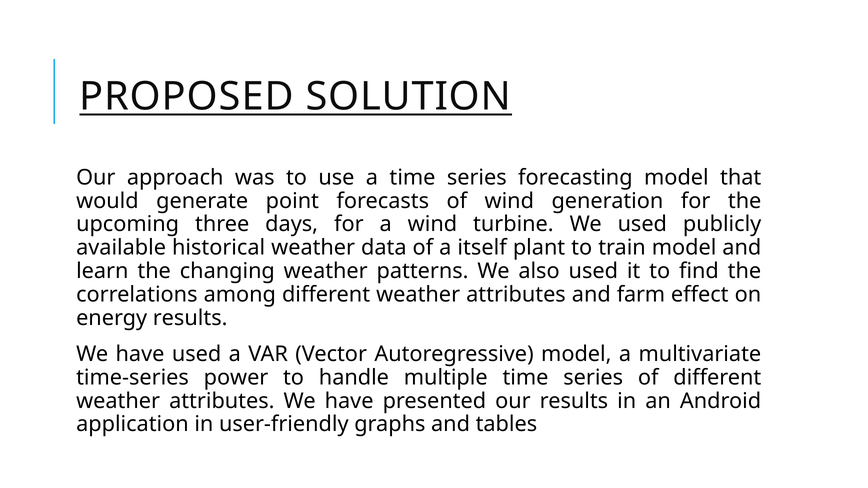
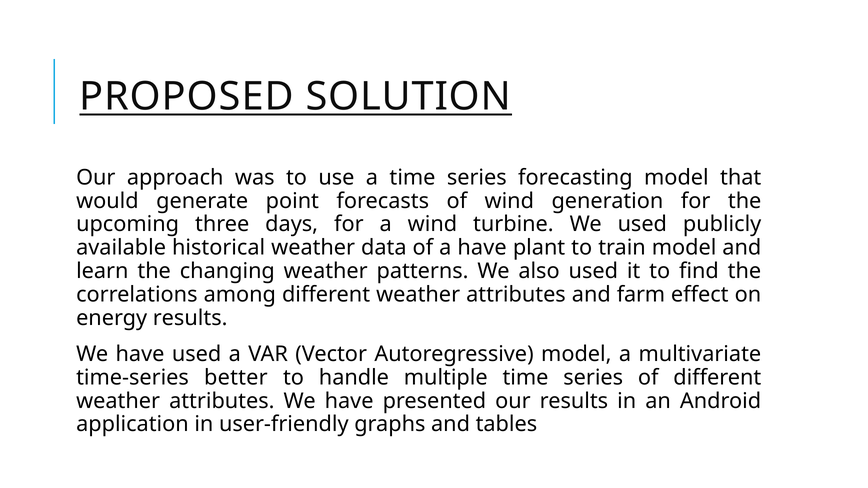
a itself: itself -> have (482, 248)
power: power -> better (236, 378)
